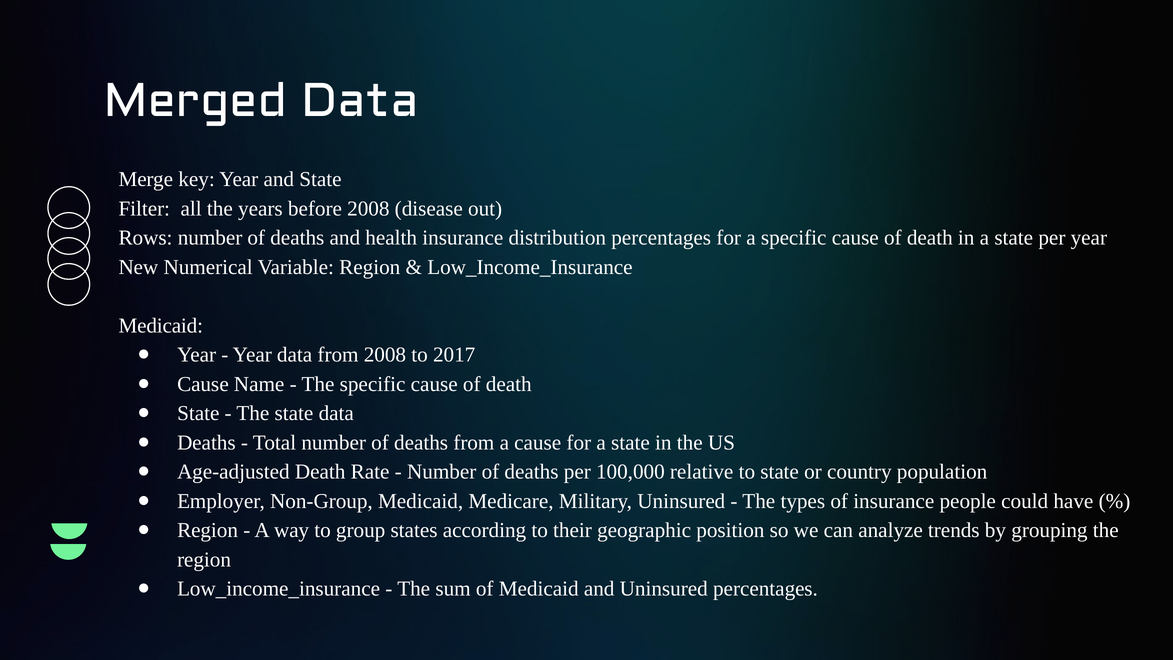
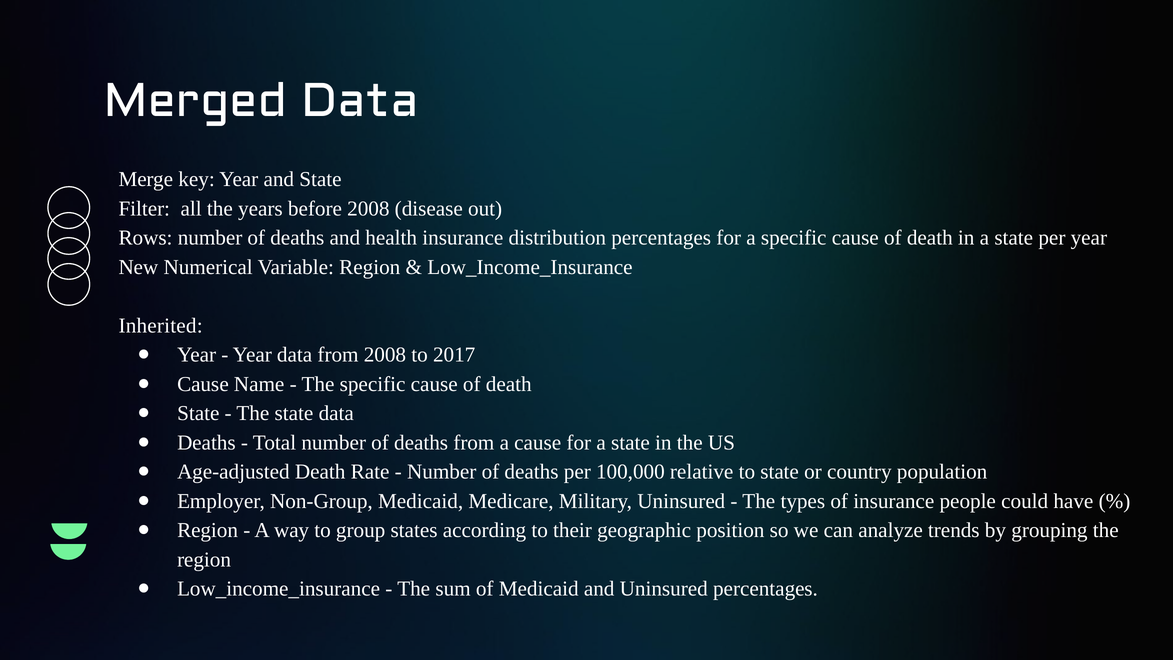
Medicaid: Medicaid -> Inherited (161, 326)
